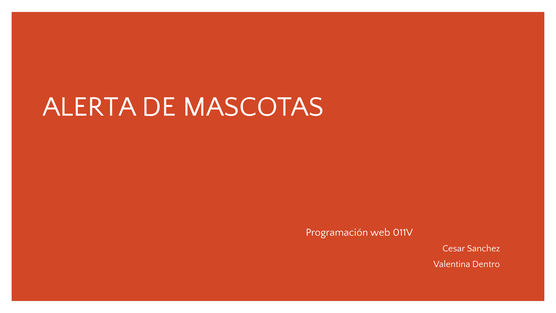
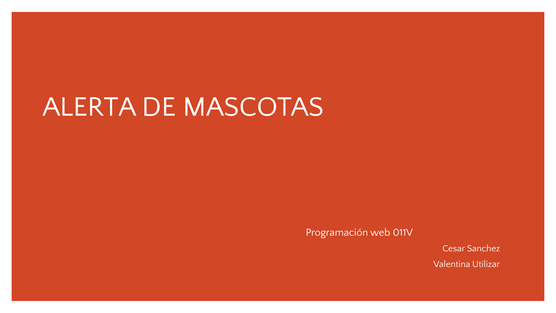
Dentro: Dentro -> Utilizar (486, 264)
